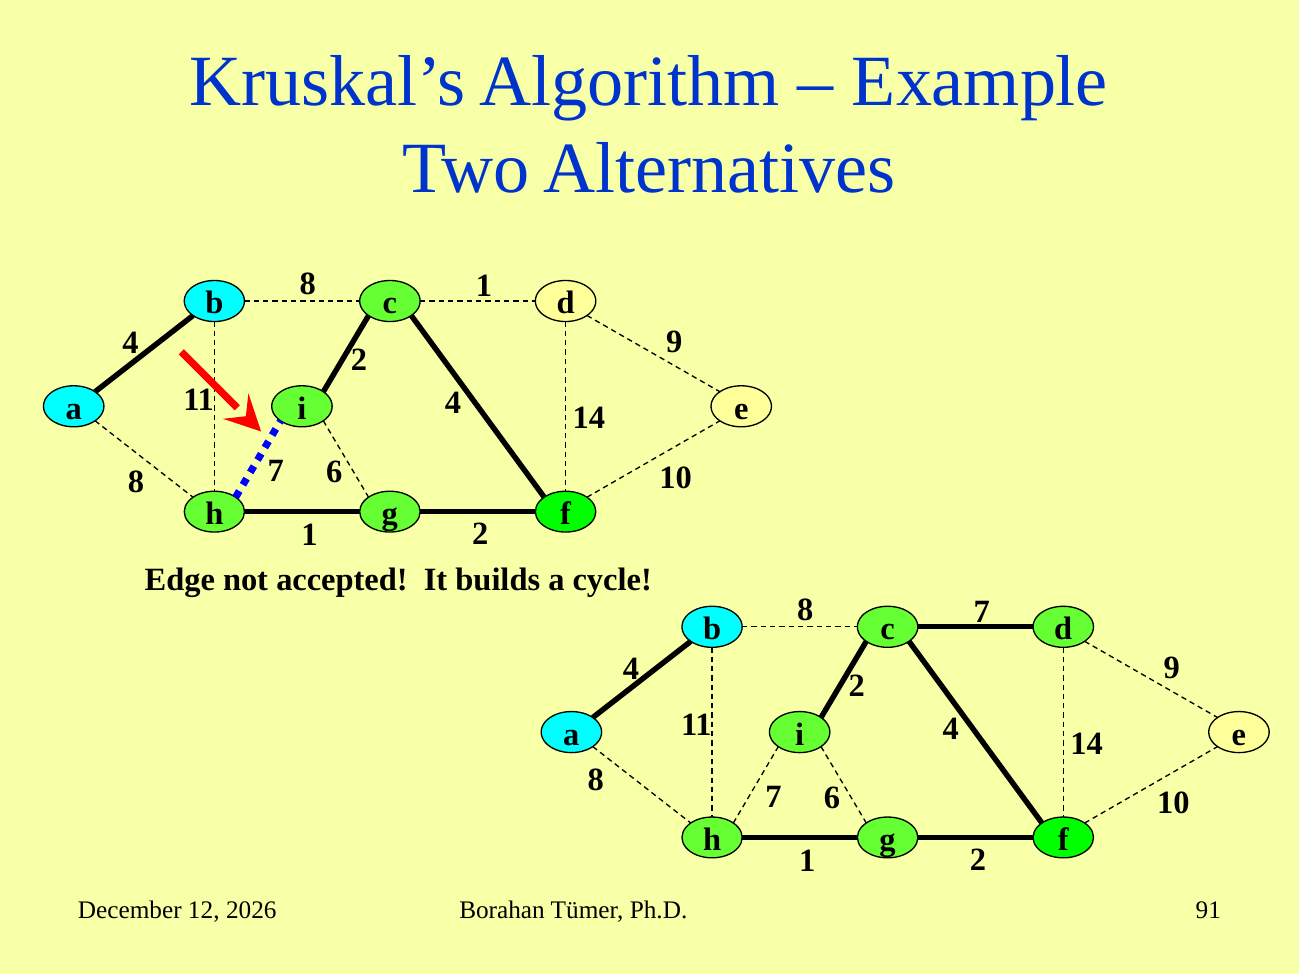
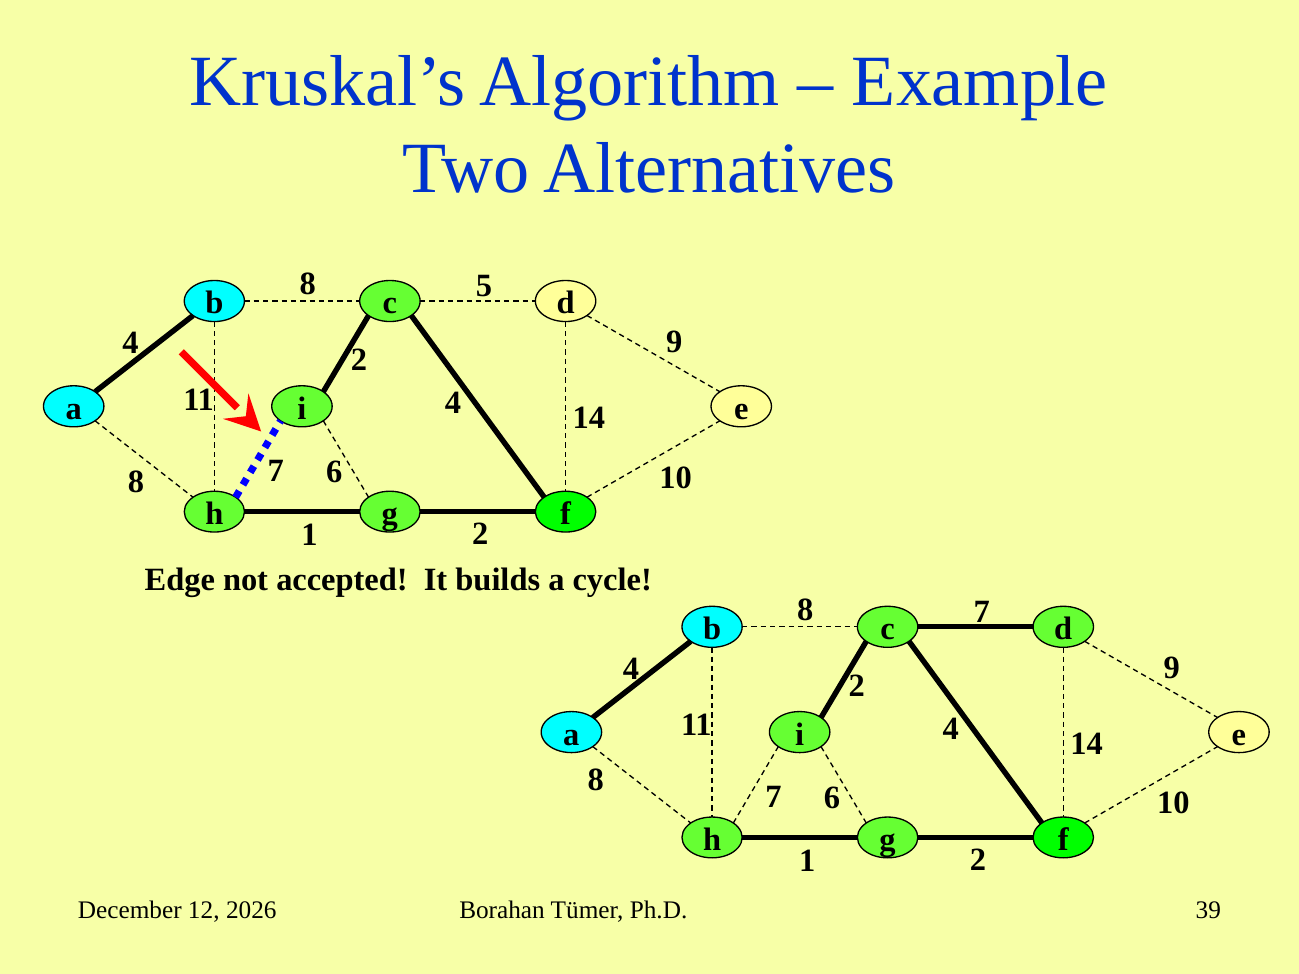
8 1: 1 -> 5 (484, 286)
91: 91 -> 39 (1208, 911)
